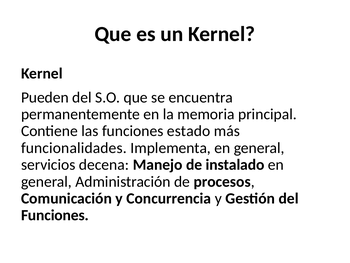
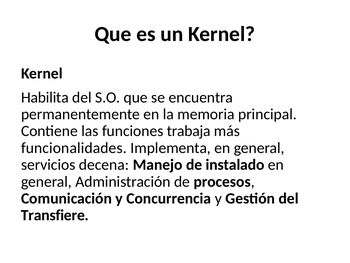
Pueden: Pueden -> Habilita (45, 97)
estado: estado -> trabaja (189, 131)
Funciones: Funciones -> Transfiere (55, 215)
